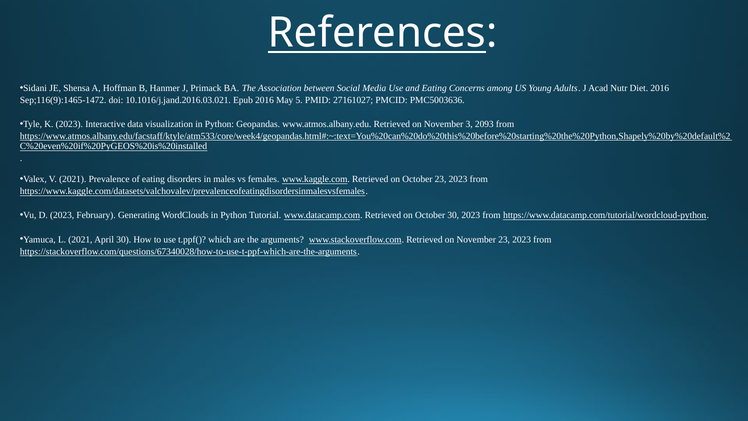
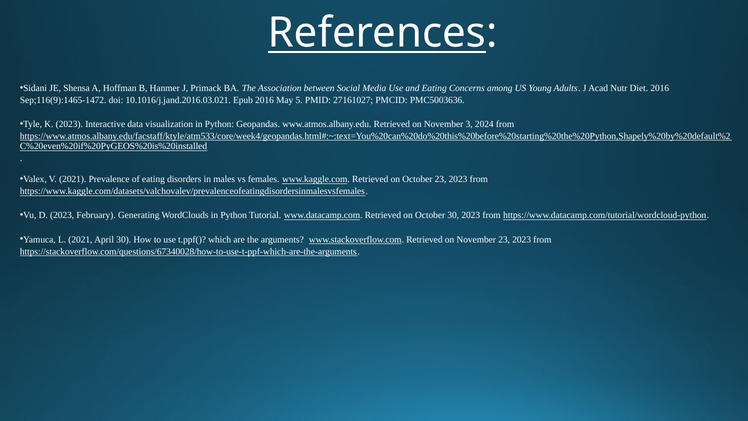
2093: 2093 -> 2024 (484, 124)
